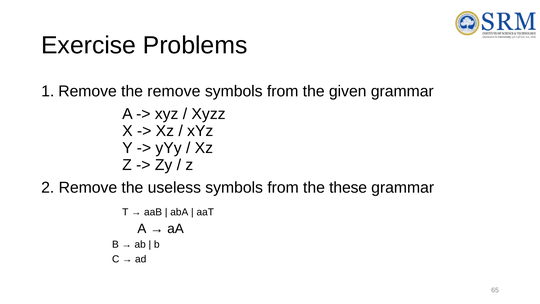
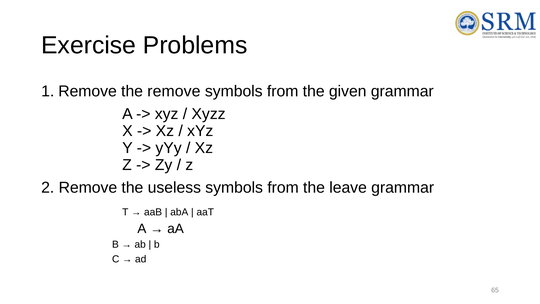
these: these -> leave (348, 187)
